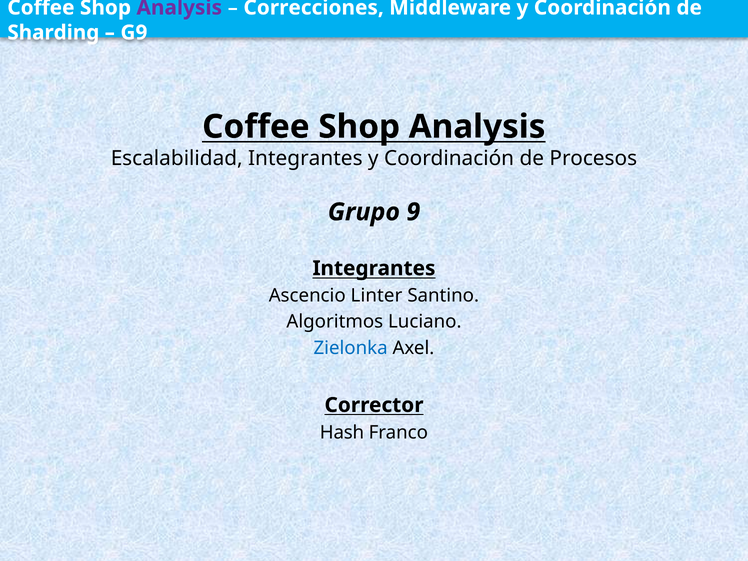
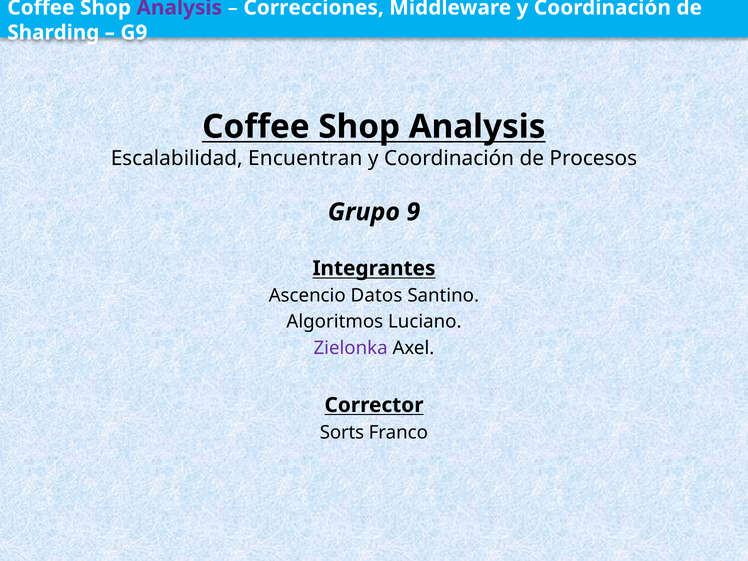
Escalabilidad Integrantes: Integrantes -> Encuentran (305, 158)
Linter: Linter -> Datos (376, 296)
Zielonka colour: blue -> purple (351, 348)
Hash: Hash -> Sorts (342, 432)
